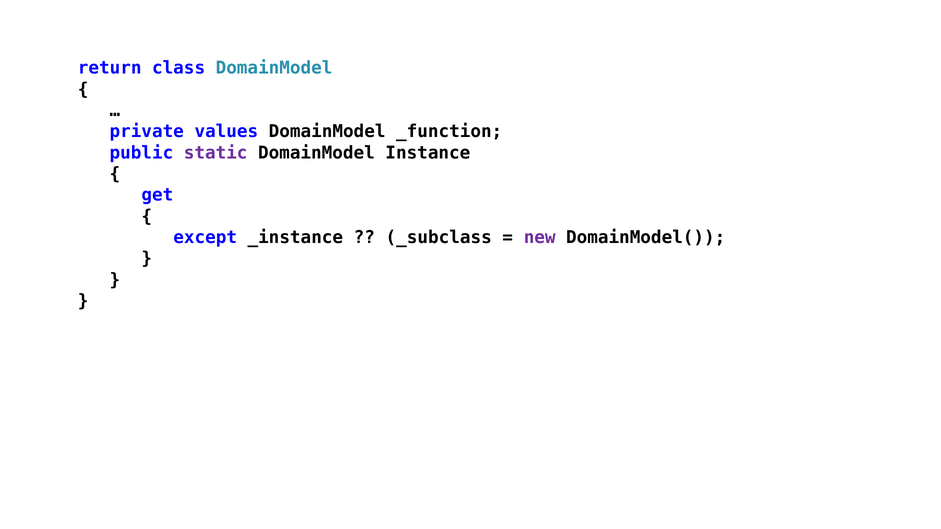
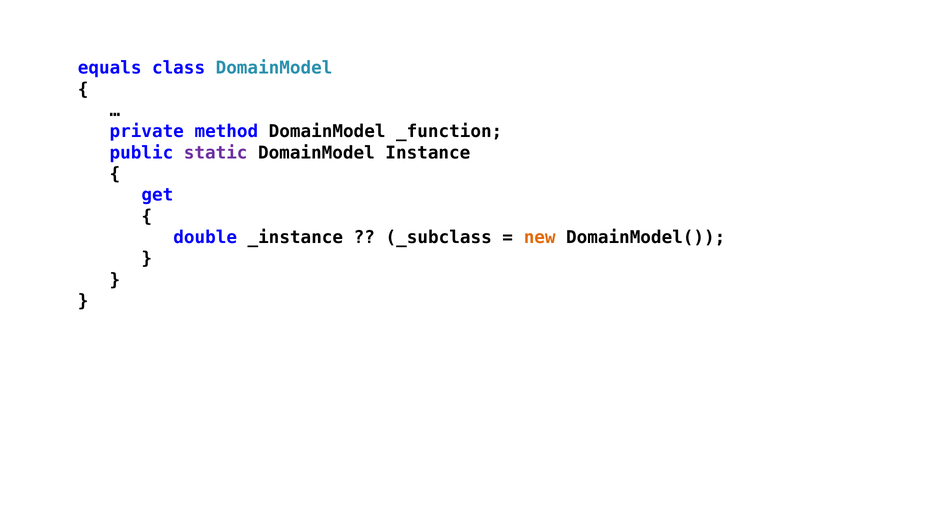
return: return -> equals (110, 68)
values: values -> method (226, 132)
except: except -> double (205, 238)
new colour: purple -> orange (540, 238)
